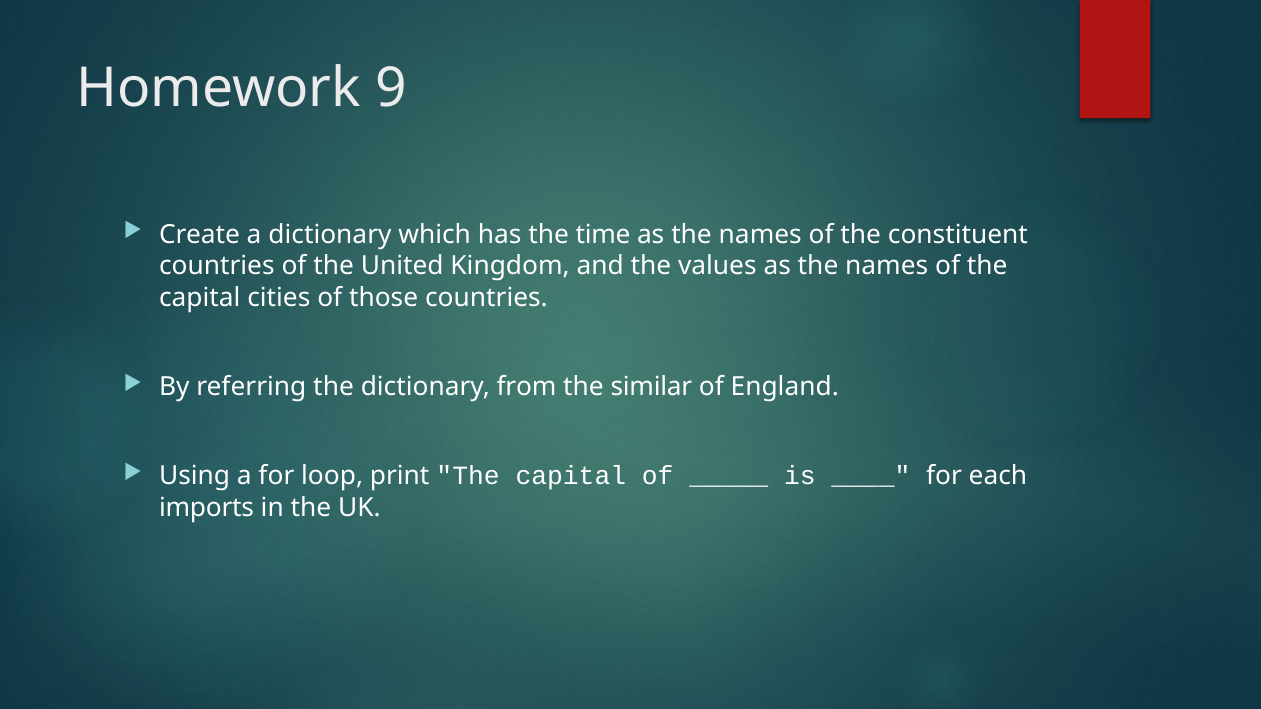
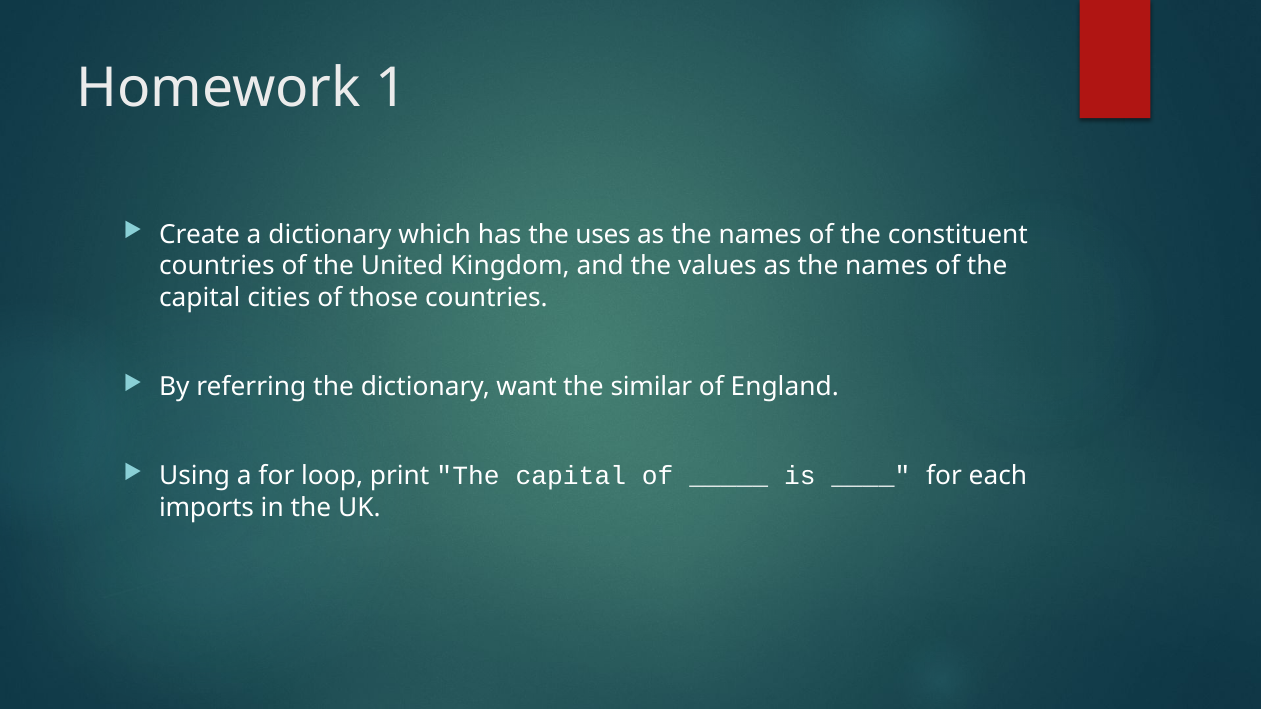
9: 9 -> 1 (391, 89)
time: time -> uses (603, 235)
from: from -> want (527, 387)
